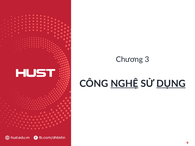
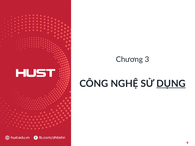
NGHỆ underline: present -> none (124, 84)
